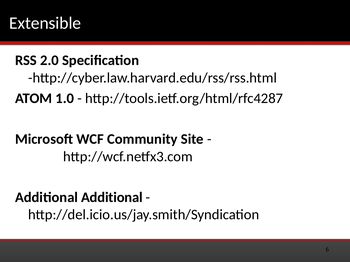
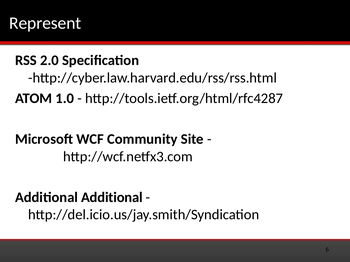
Extensible: Extensible -> Represent (45, 23)
